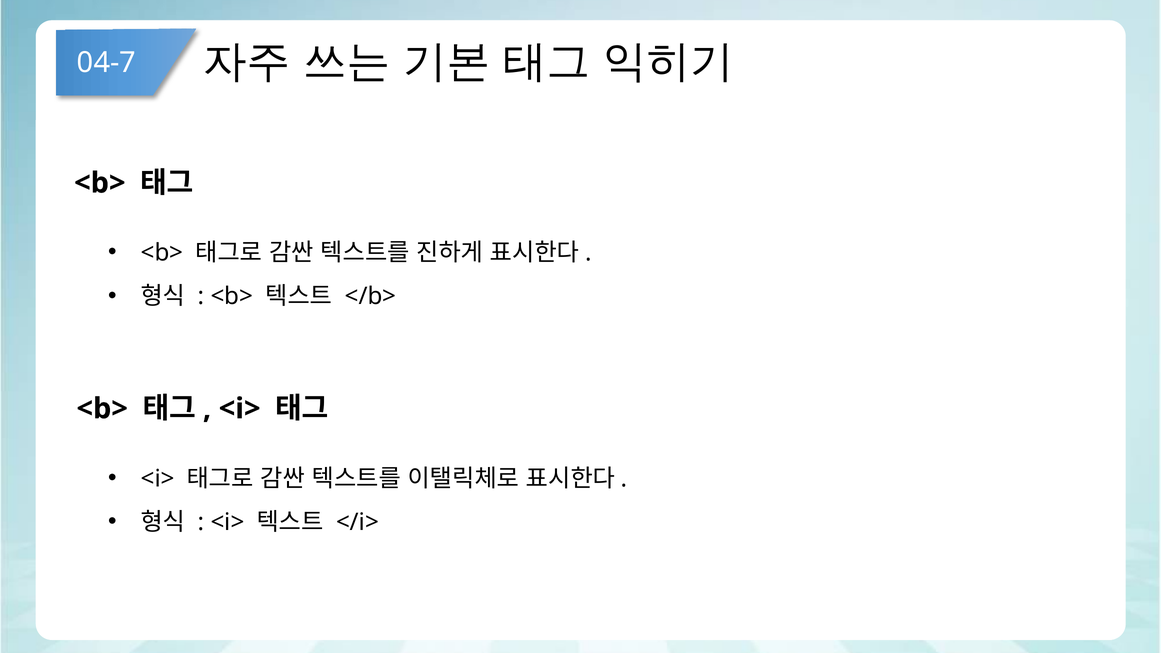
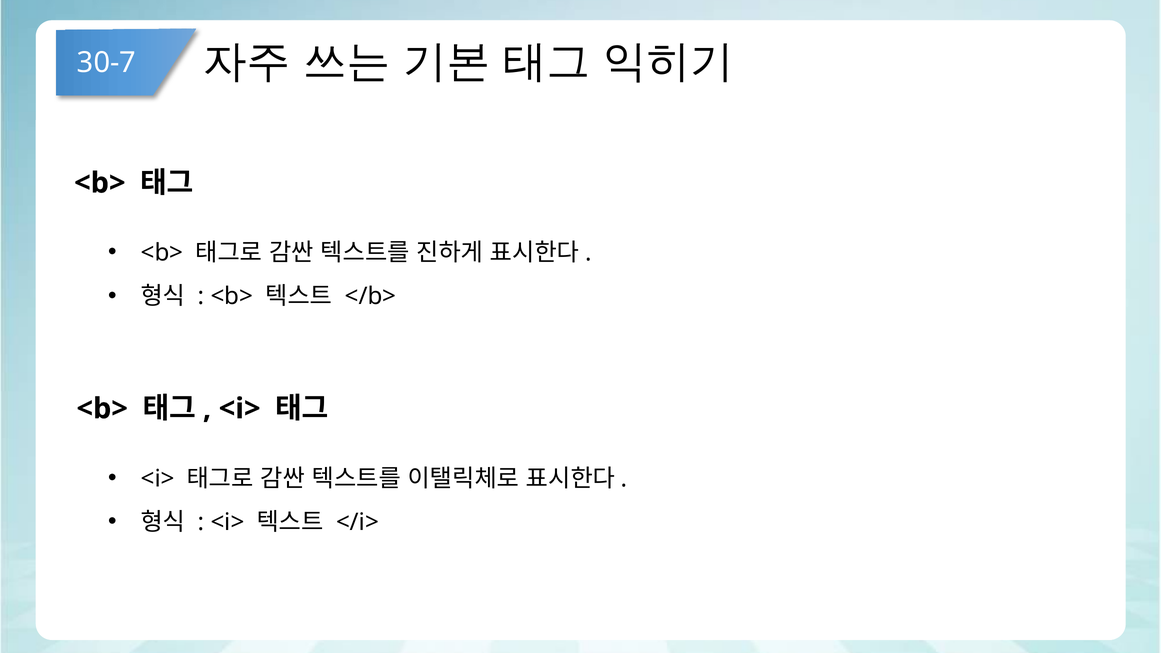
04-7: 04-7 -> 30-7 (107, 63)
